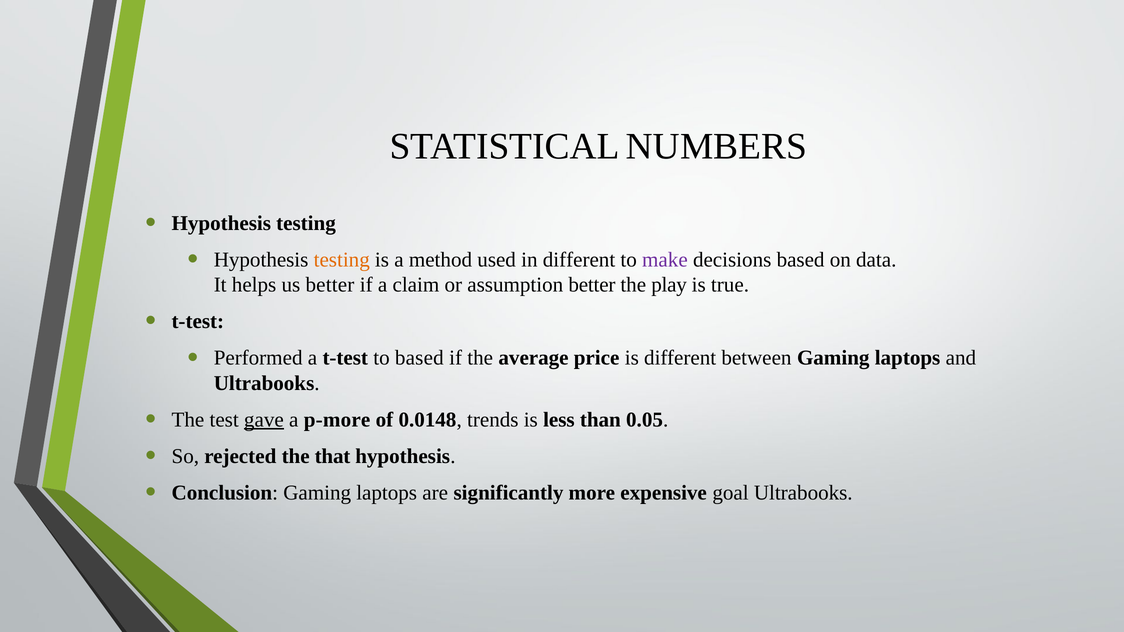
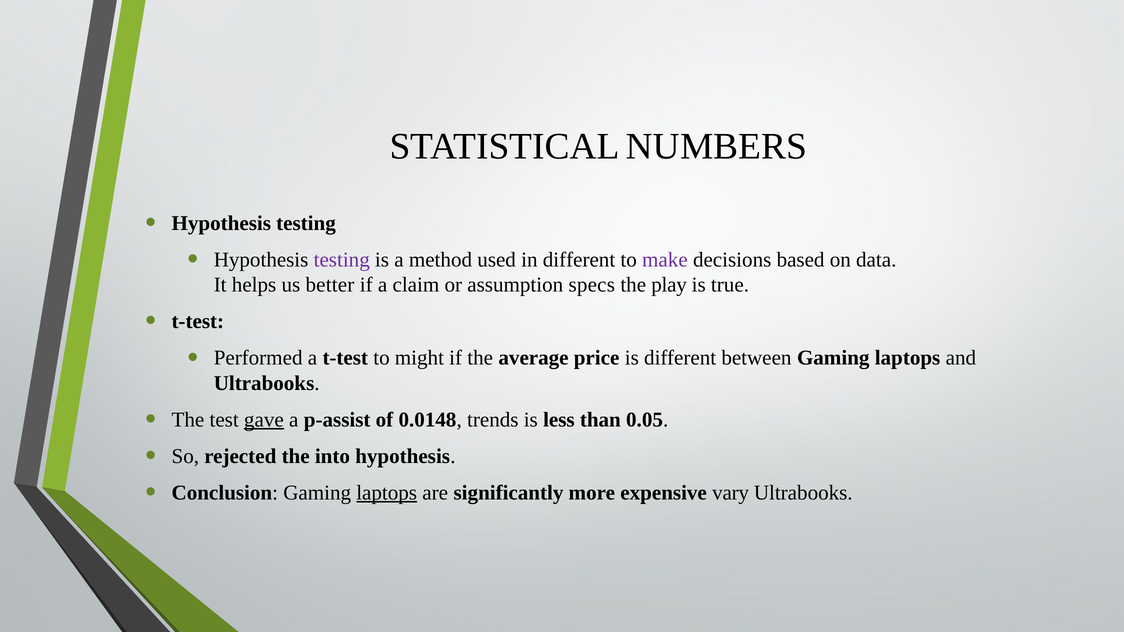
testing colour: orange -> purple (342, 260)
assumption better: better -> specs (592, 285)
to based: based -> might (419, 358)
p-more: p-more -> p-assist (337, 420)
that: that -> into (332, 456)
laptops underline: none -> present (387, 493)
goal: goal -> vary (731, 493)
